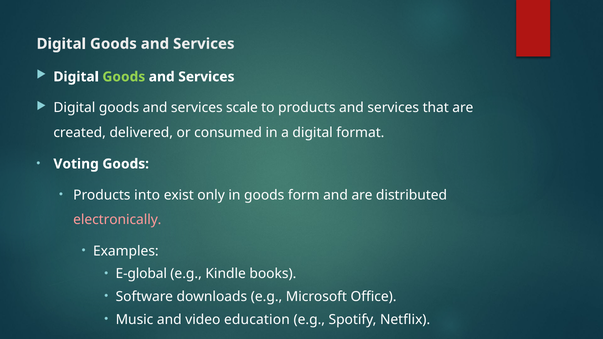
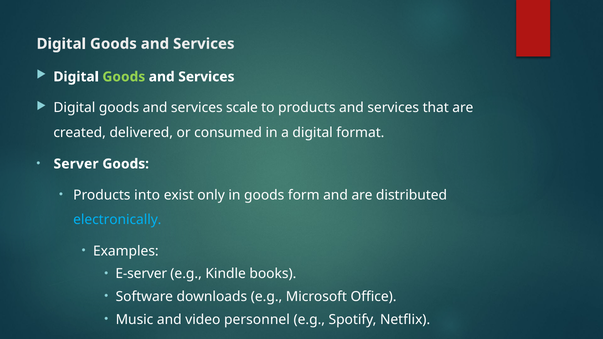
Voting: Voting -> Server (76, 164)
electronically colour: pink -> light blue (117, 220)
E-global: E-global -> E-server (141, 274)
education: education -> personnel (257, 320)
